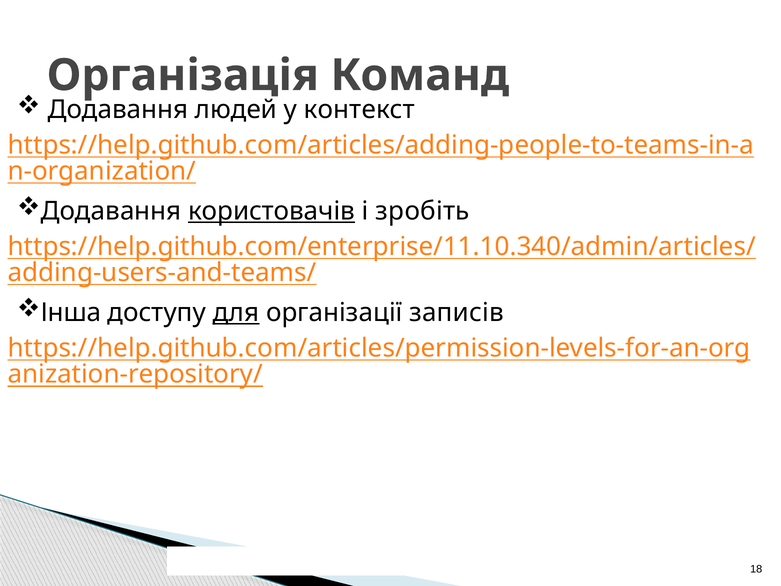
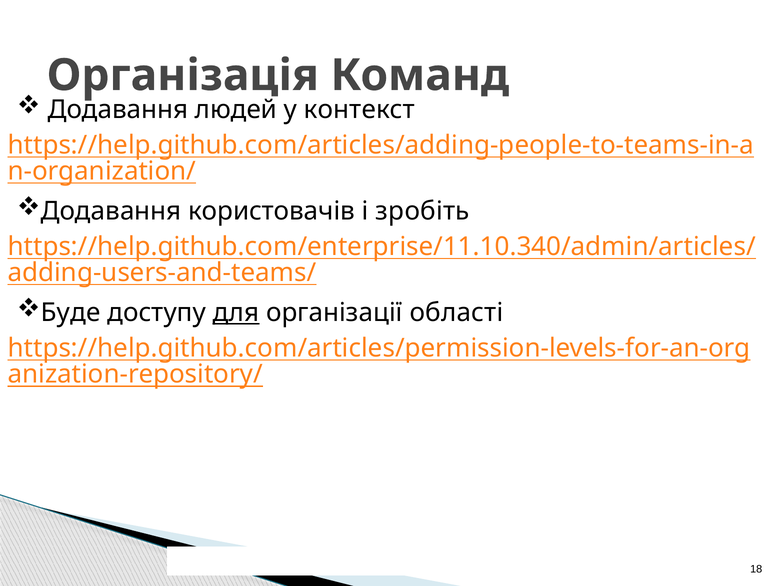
користовачів underline: present -> none (272, 211)
Інша: Інша -> Буде (71, 313)
записів: записів -> області (457, 313)
